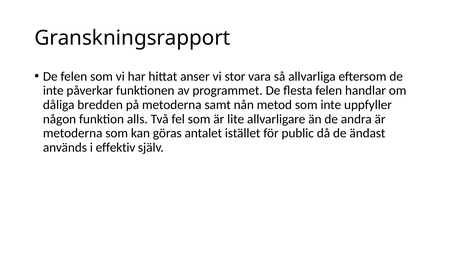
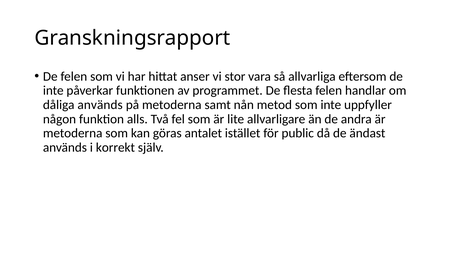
dåliga bredden: bredden -> används (100, 105)
effektiv: effektiv -> korrekt (115, 148)
